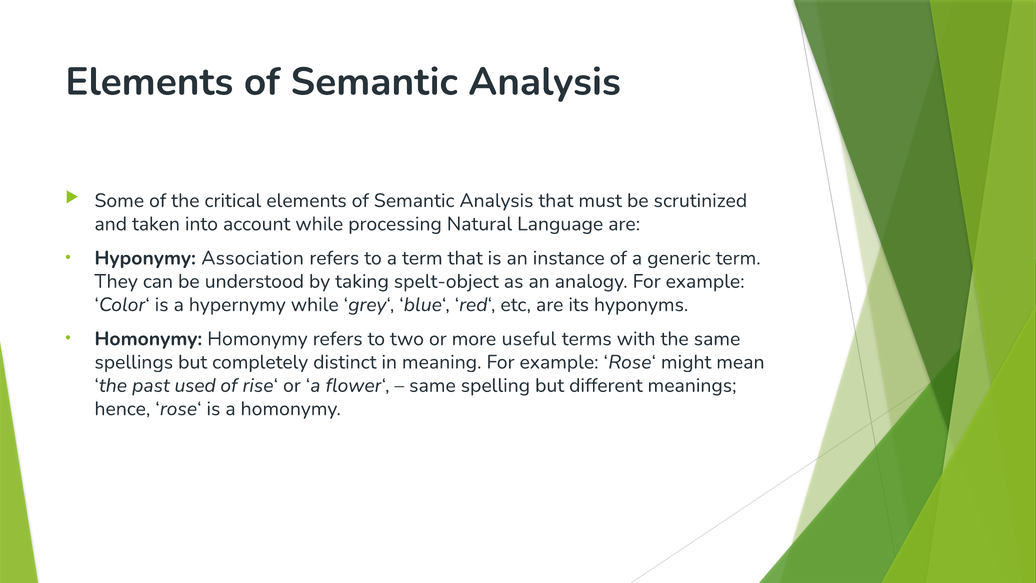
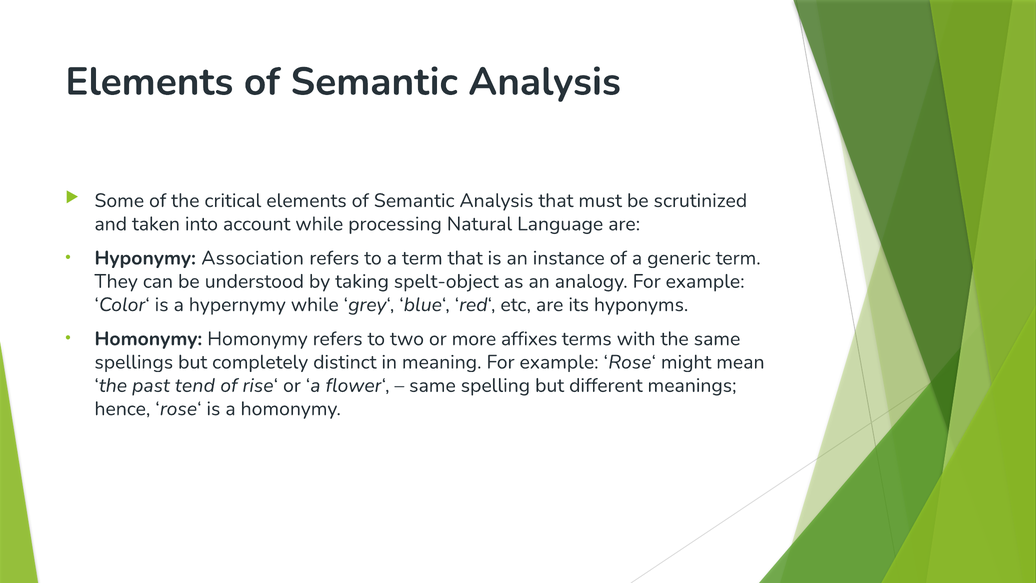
useful: useful -> affixes (529, 339)
used: used -> tend (195, 385)
